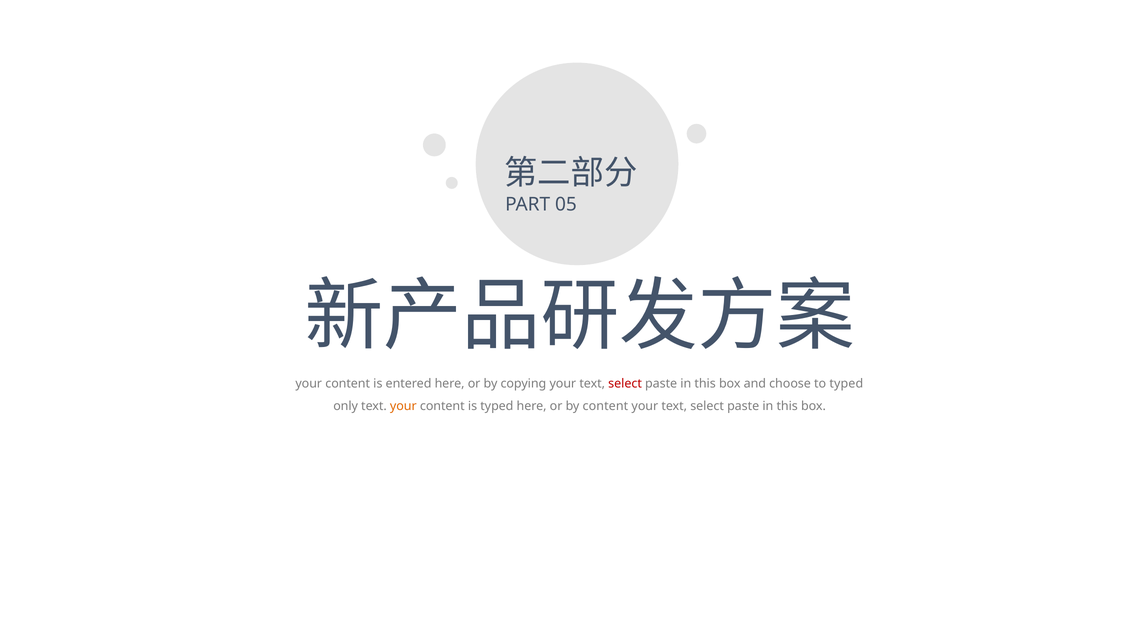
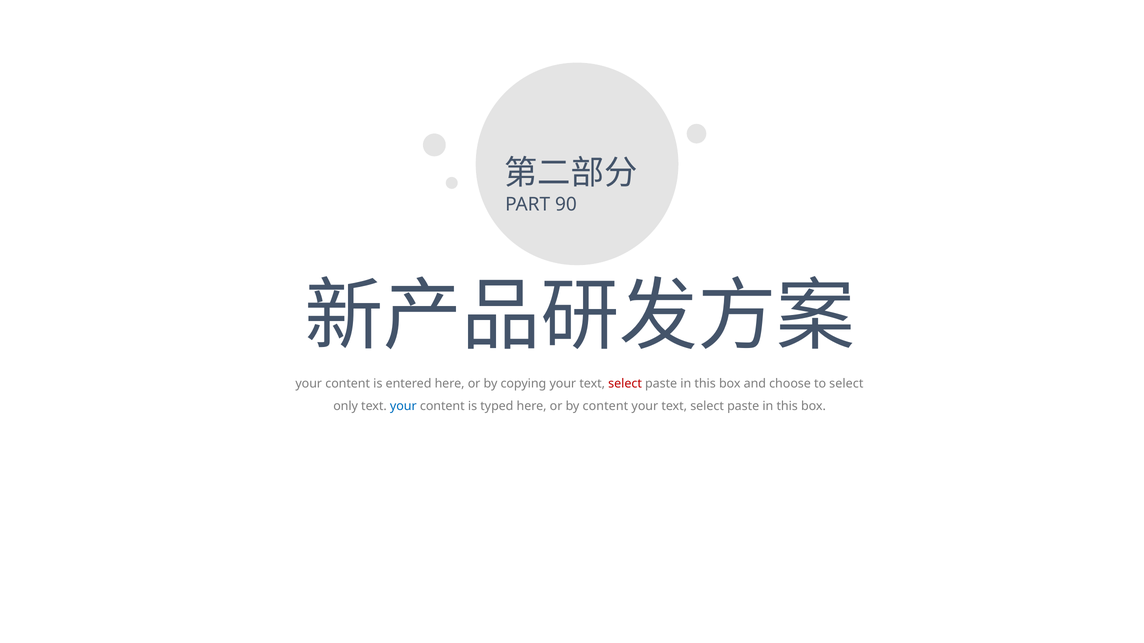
05: 05 -> 90 (566, 205)
to typed: typed -> select (846, 384)
your colour: orange -> blue (403, 406)
